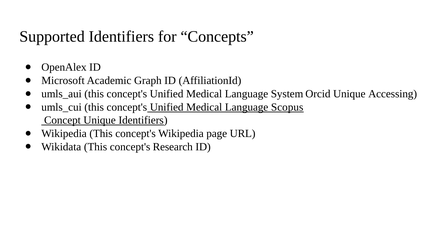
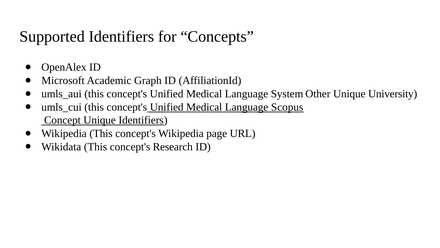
Orcid: Orcid -> Other (318, 94)
Accessing: Accessing -> University (393, 94)
